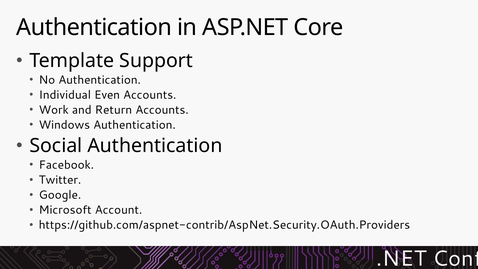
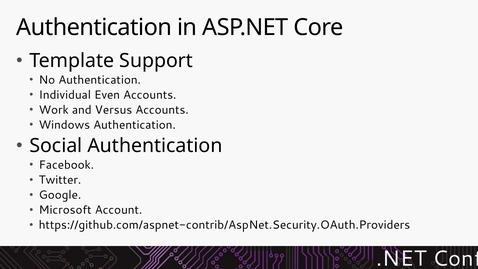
Return: Return -> Versus (113, 110)
